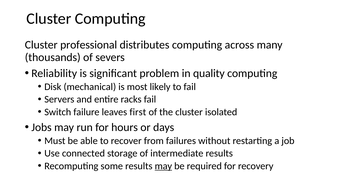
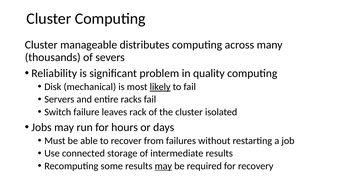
professional: professional -> manageable (89, 45)
likely underline: none -> present (160, 87)
first: first -> rack (138, 112)
